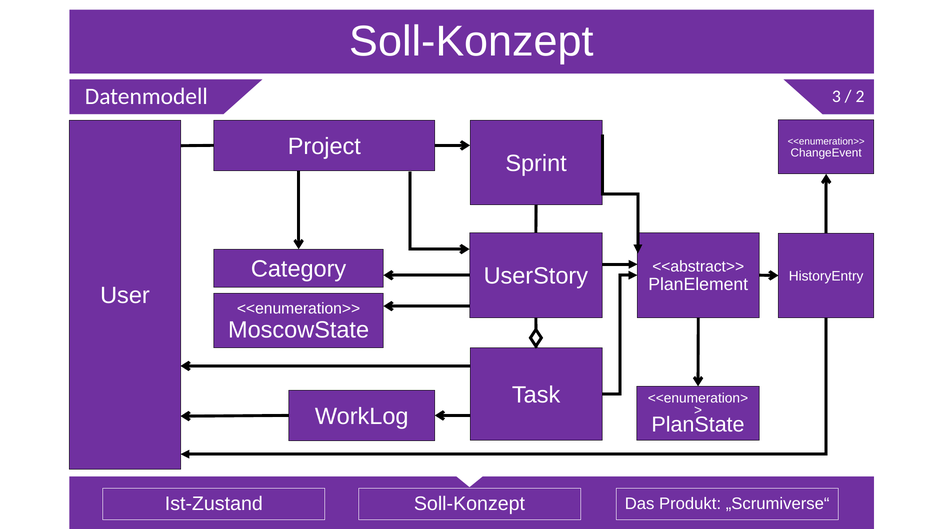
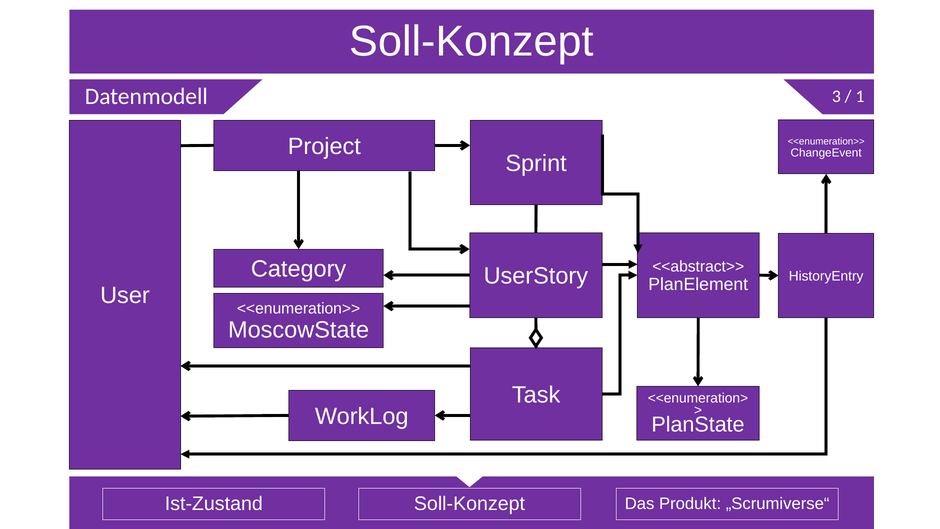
2: 2 -> 1 (860, 97)
